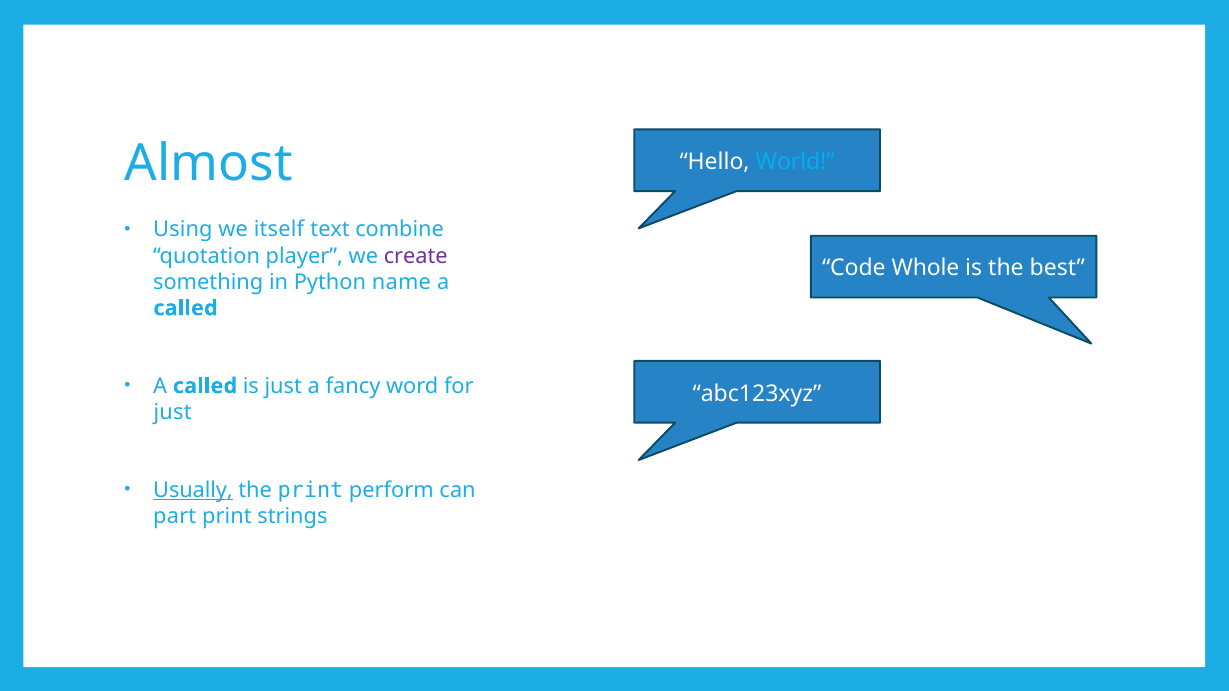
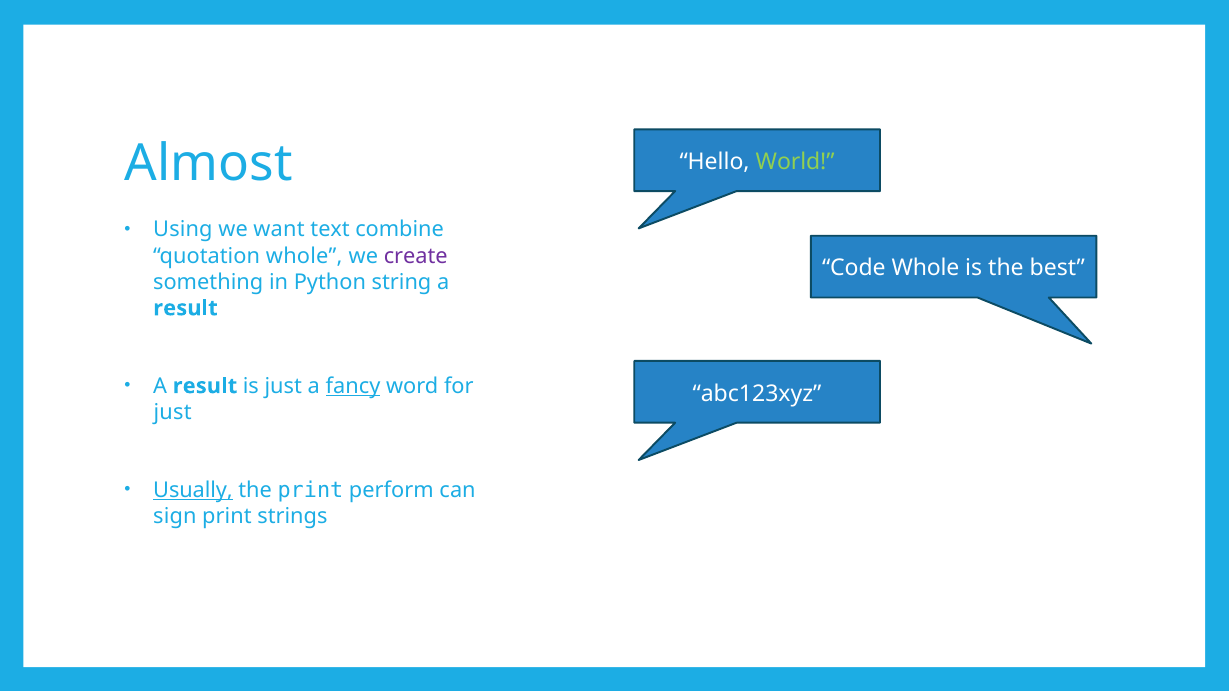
World colour: light blue -> light green (795, 162)
itself: itself -> want (279, 230)
quotation player: player -> whole (304, 256)
name: name -> string (402, 282)
called: called -> result (185, 308)
called: called -> result (205, 386)
fancy underline: none -> present (353, 386)
part: part -> sign (175, 516)
